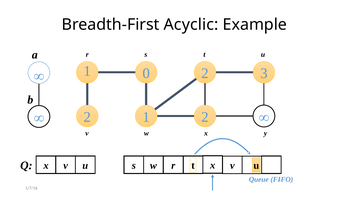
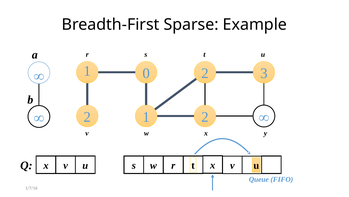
Acyclic: Acyclic -> Sparse (191, 24)
